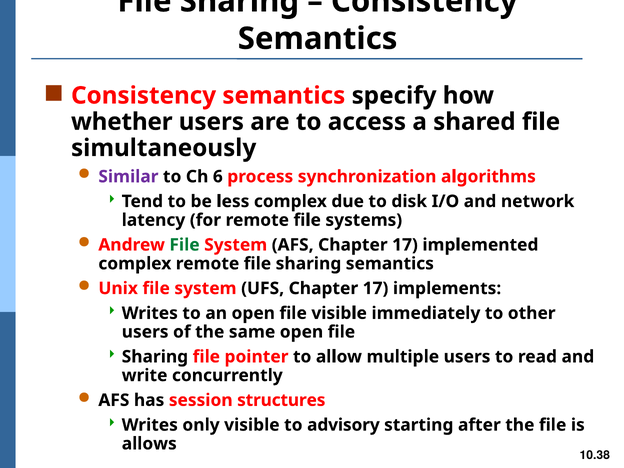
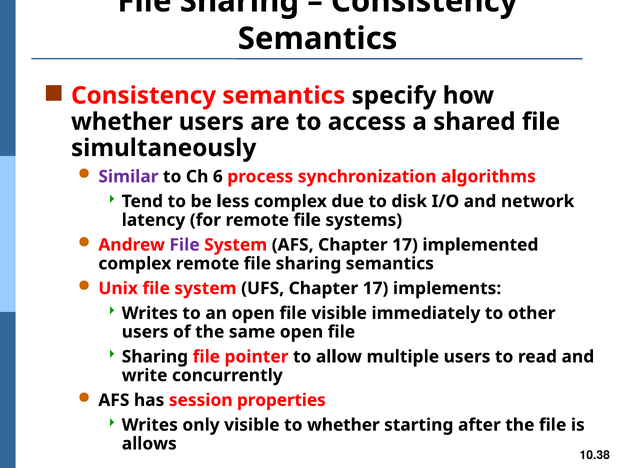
File colour: green -> purple (185, 245)
structures: structures -> properties (281, 400)
to advisory: advisory -> whether (343, 425)
